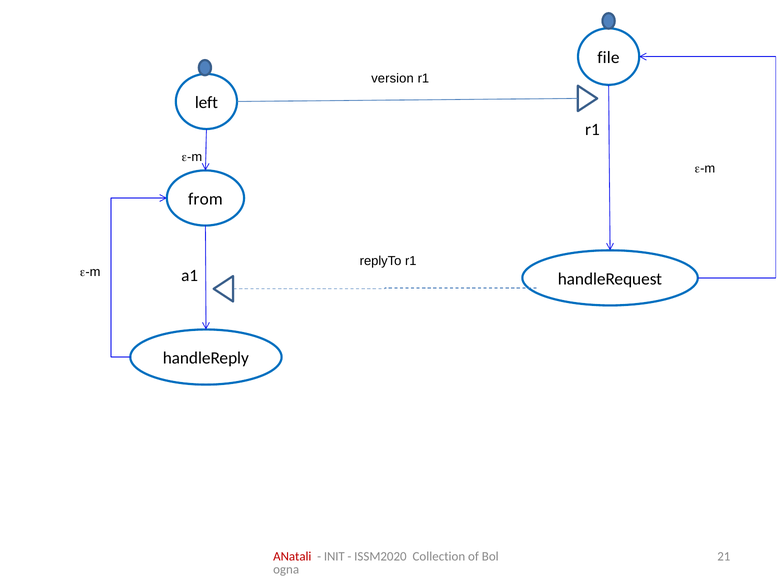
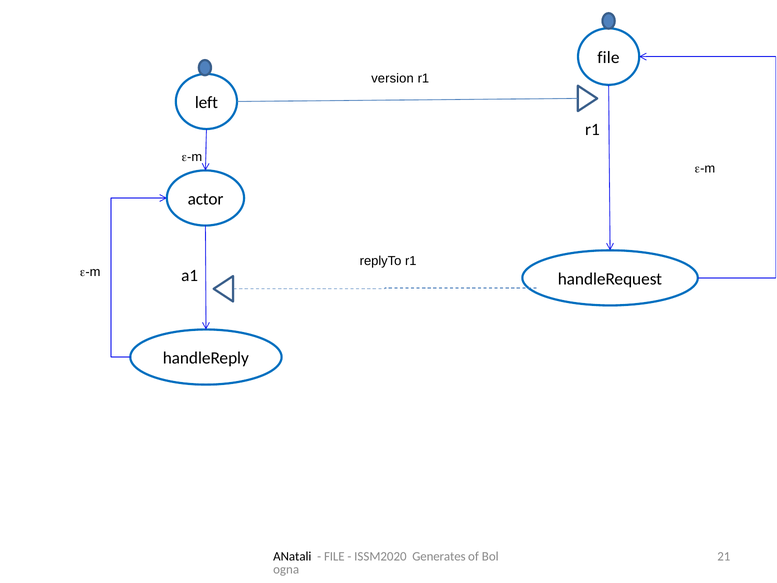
from: from -> actor (206, 199)
ANatali colour: red -> black (292, 556)
INIT: INIT -> FILE (334, 556)
Collection: Collection -> Generates (439, 556)
